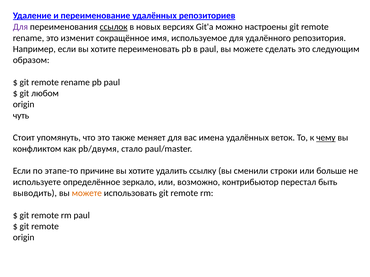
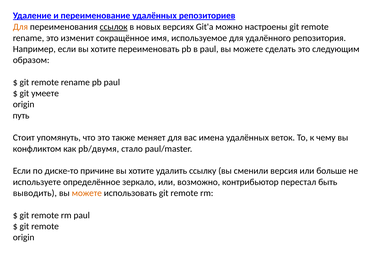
Для colour: purple -> orange (20, 27)
любом: любом -> умеете (45, 94)
чуть: чуть -> путь (21, 116)
чему underline: present -> none (326, 138)
этапе-то: этапе-то -> диске-то (61, 171)
строки: строки -> версия (284, 171)
